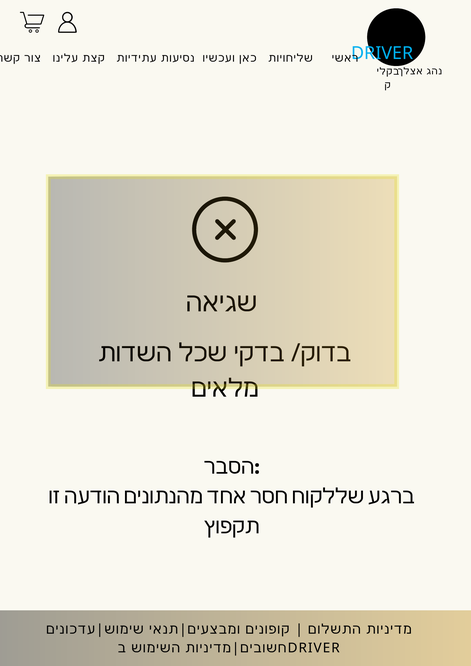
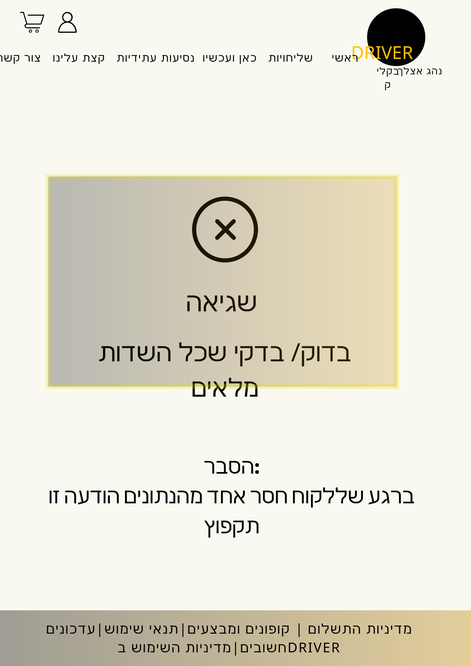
DRIVER colour: light blue -> yellow (382, 53)
